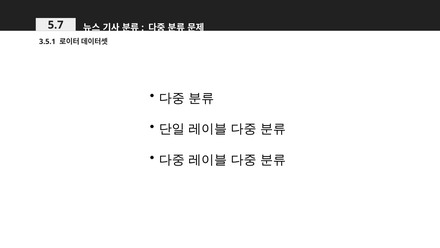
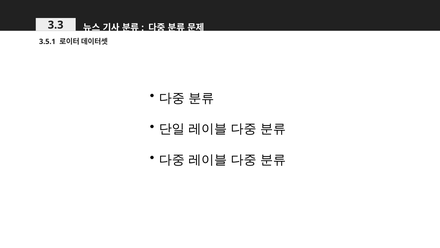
5.7: 5.7 -> 3.3 (56, 25)
